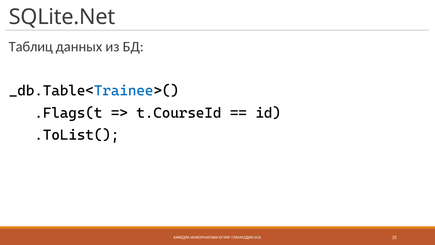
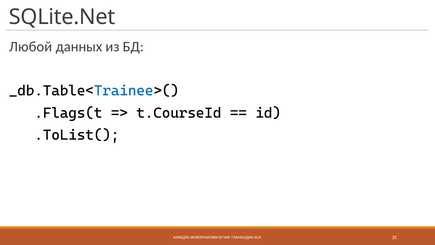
Таблиц: Таблиц -> Любой (31, 47)
